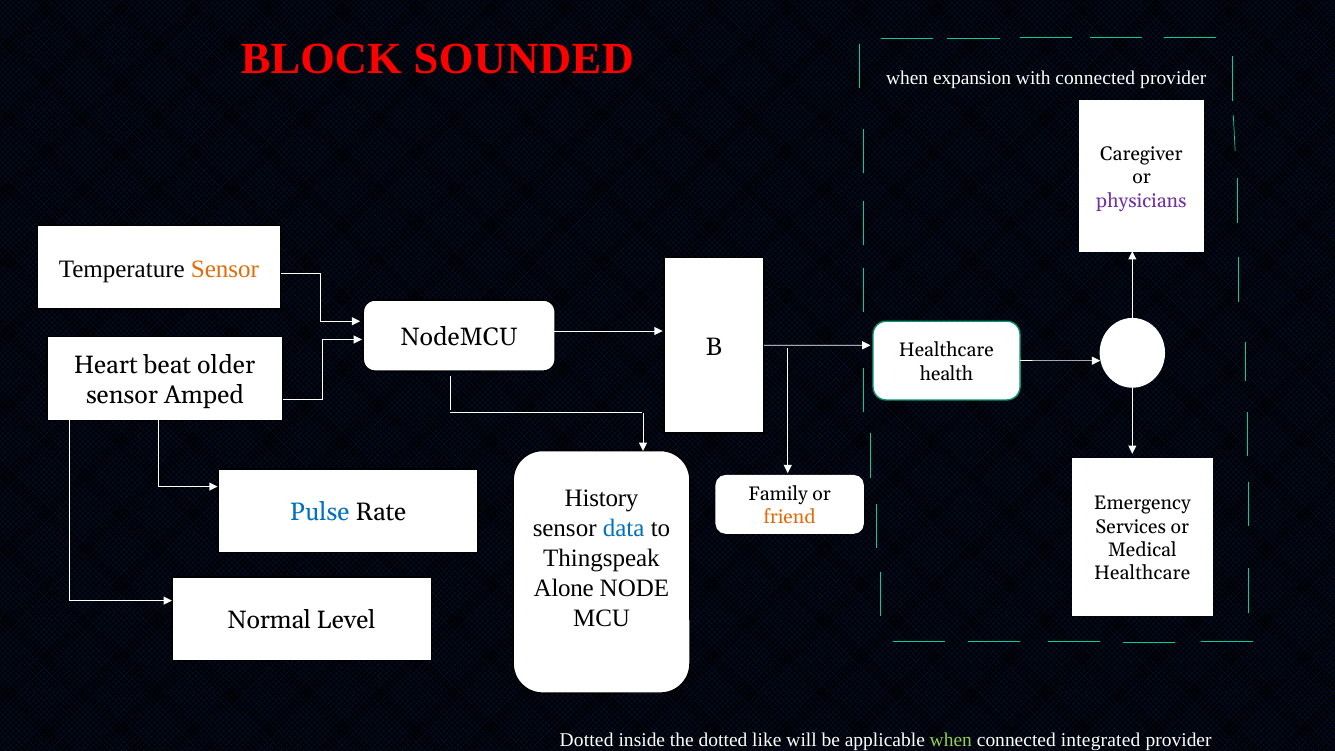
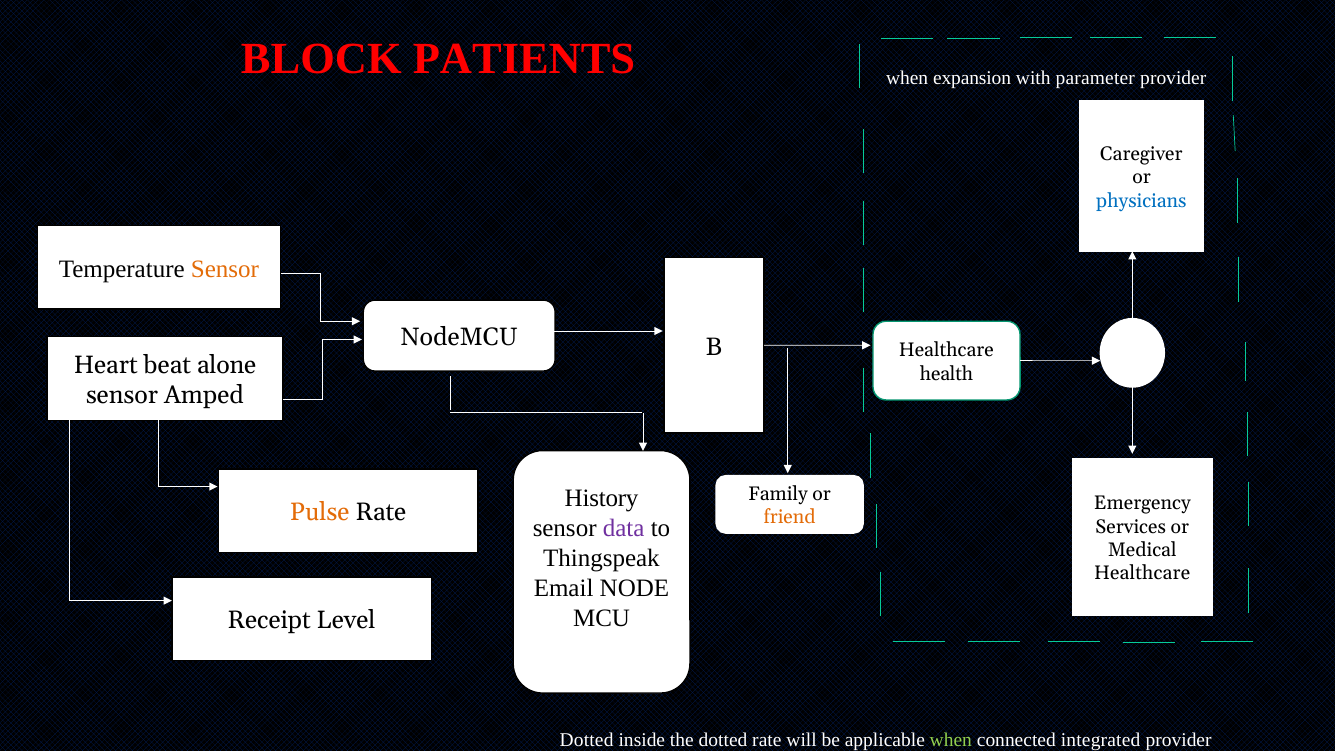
SOUNDED: SOUNDED -> PATIENTS (524, 59)
with connected: connected -> parameter (1095, 78)
physicians colour: purple -> blue (1141, 201)
older: older -> alone (227, 365)
Pulse colour: blue -> orange (320, 513)
data colour: blue -> purple (624, 528)
Alone: Alone -> Email (564, 589)
Normal: Normal -> Receipt (269, 620)
dotted like: like -> rate (767, 740)
